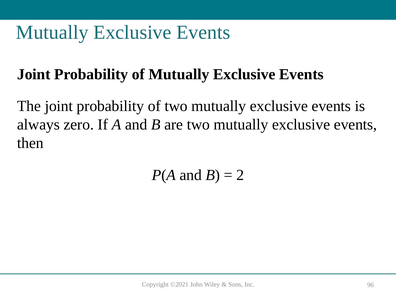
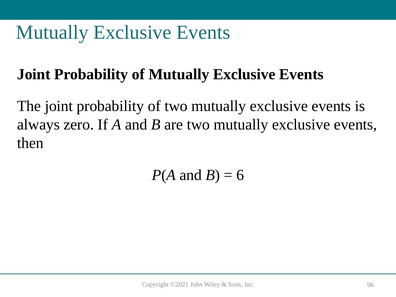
2: 2 -> 6 (240, 175)
